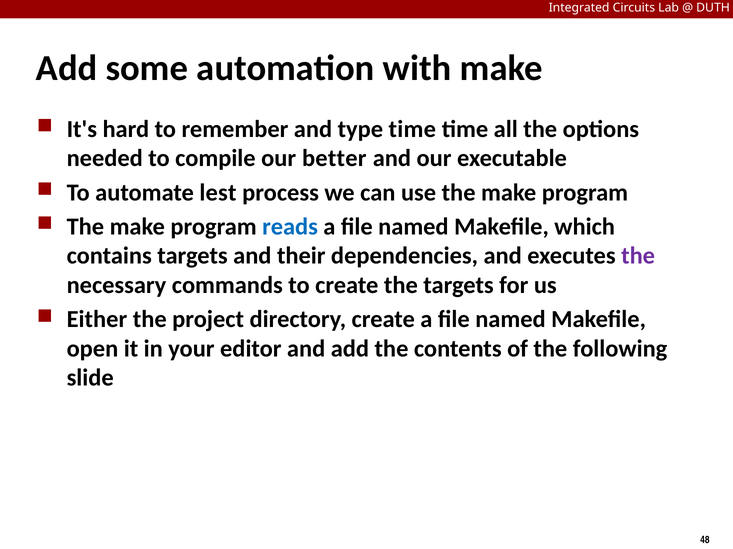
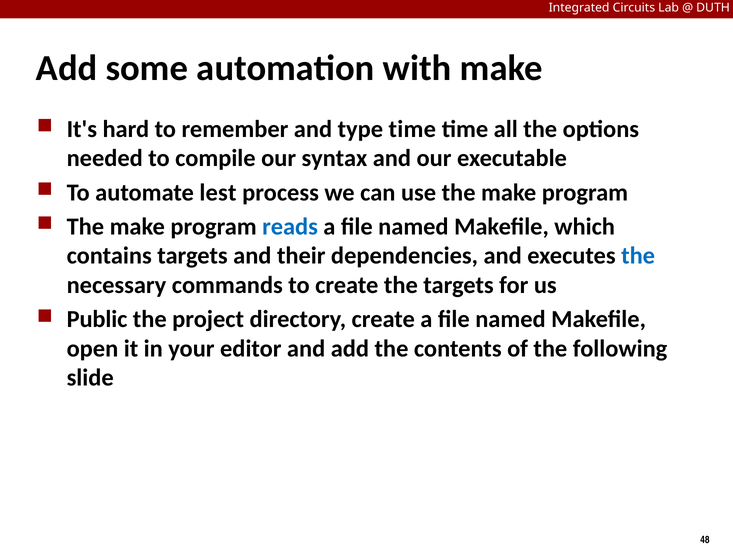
better: better -> syntax (334, 159)
the colour: purple -> blue (638, 256)
Either: Either -> Public (97, 320)
